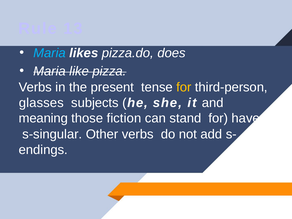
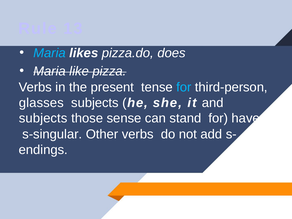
for colour: yellow -> light blue (184, 87)
meaning: meaning -> subjects (43, 118)
fiction: fiction -> sense (124, 118)
